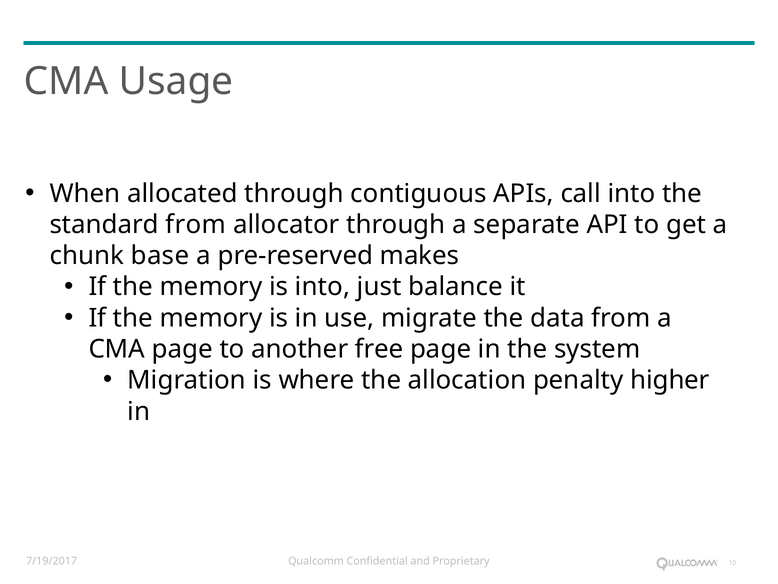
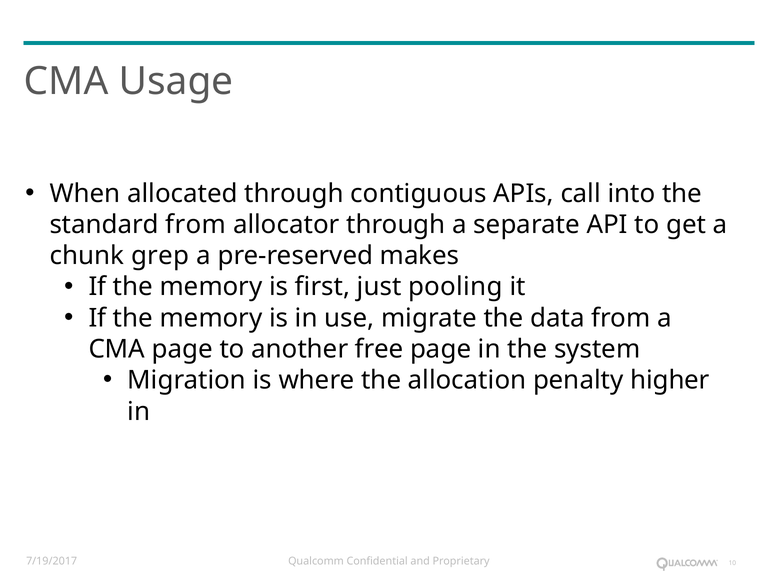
base: base -> grep (160, 256)
is into: into -> first (323, 287)
balance: balance -> pooling (455, 287)
